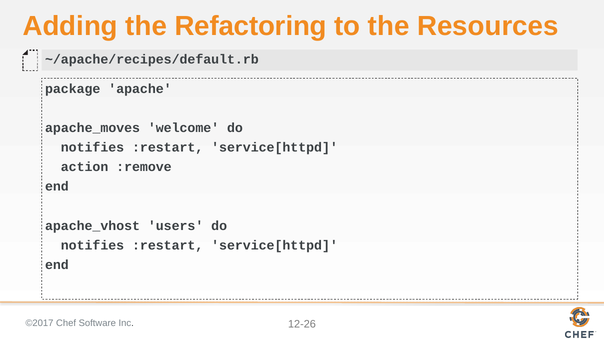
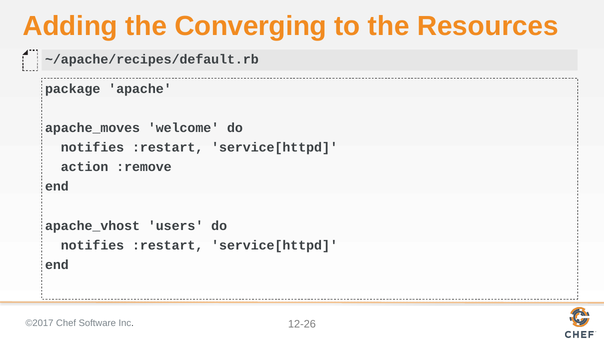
Refactoring: Refactoring -> Converging (251, 26)
